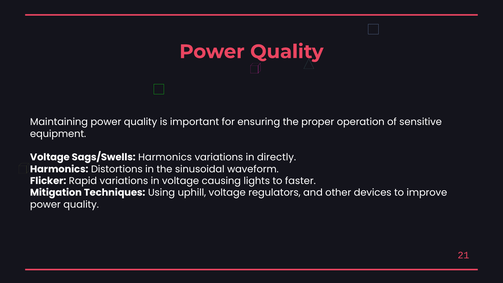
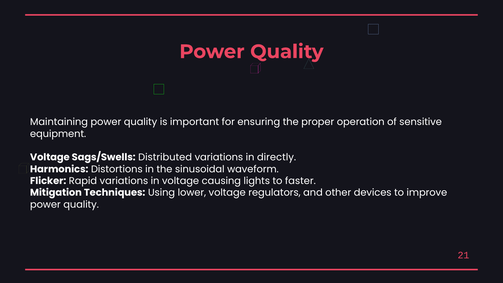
Sags/Swells Harmonics: Harmonics -> Distributed (165, 157)
uphill: uphill -> lower (192, 193)
